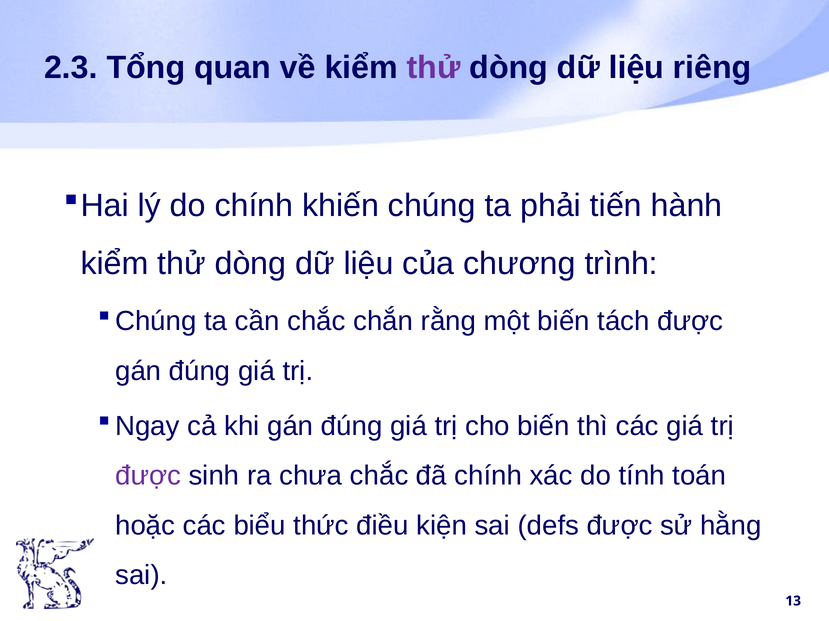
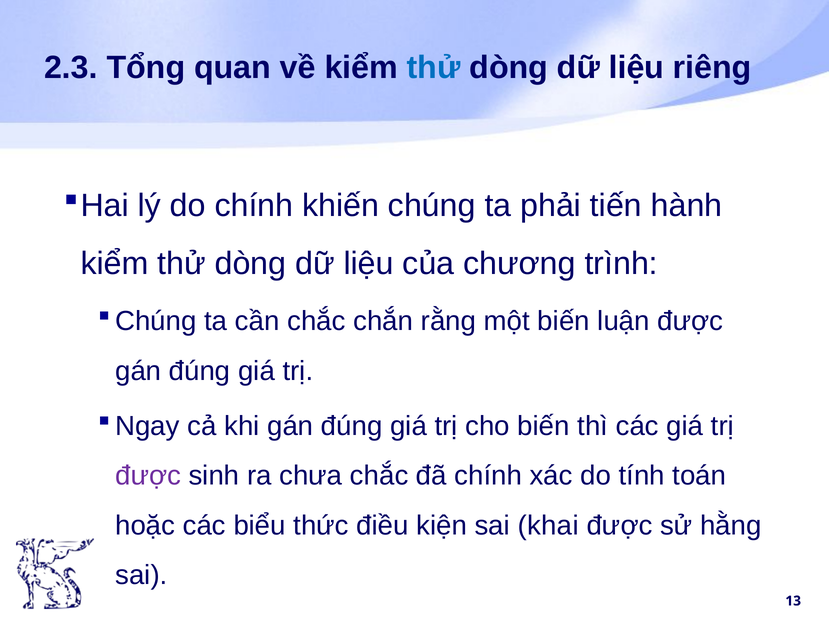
thử colour: purple -> blue (434, 68)
tách: tách -> luận (623, 322)
defs: defs -> khai (548, 526)
